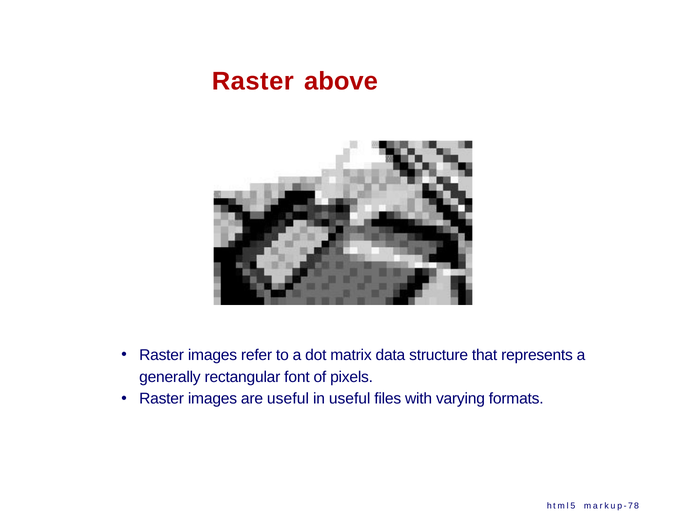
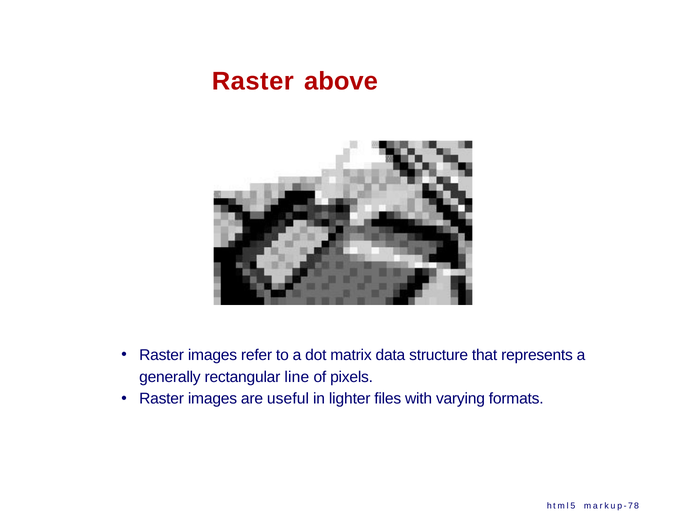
font: font -> line (297, 377)
in useful: useful -> lighter (350, 399)
